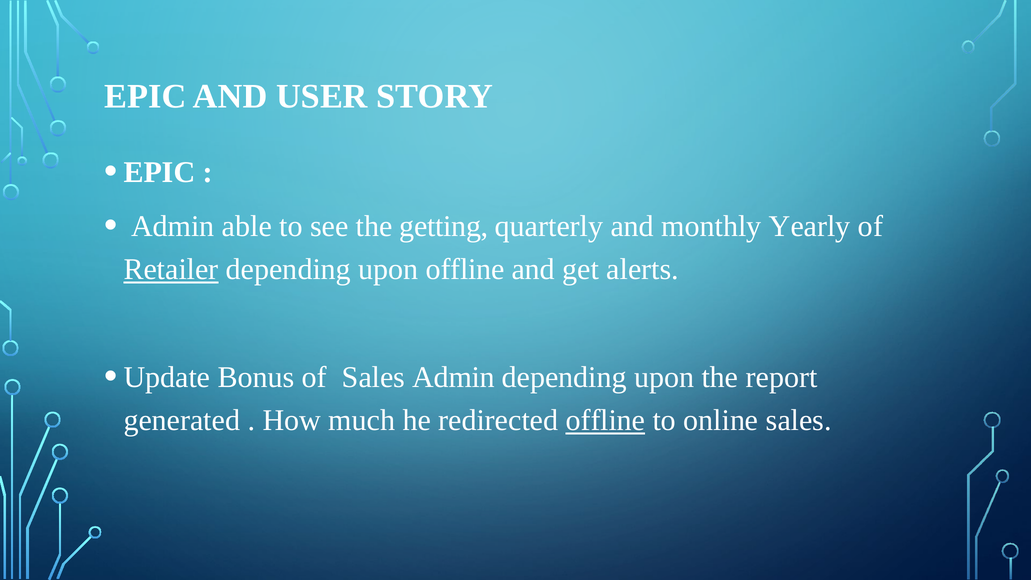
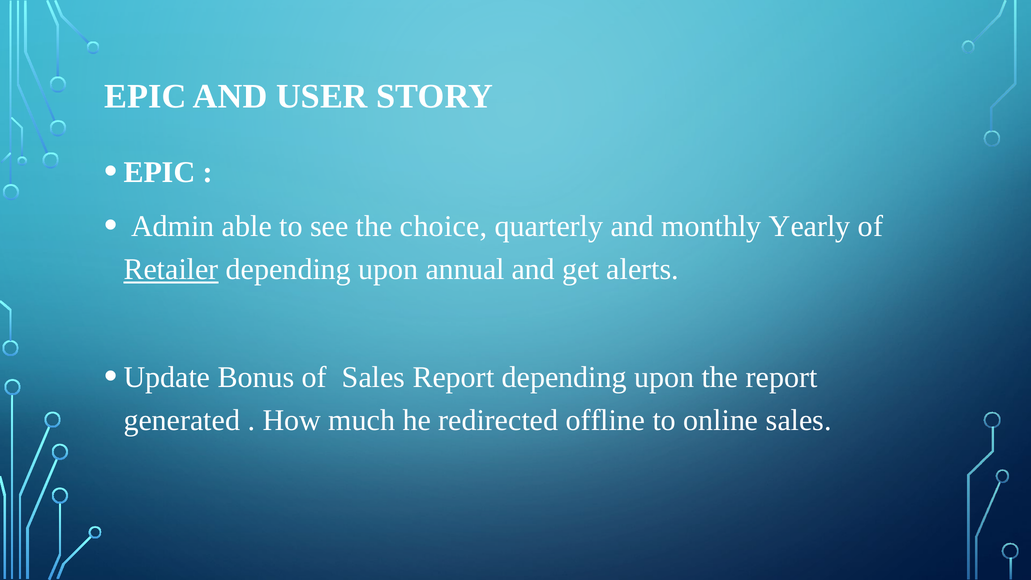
getting: getting -> choice (444, 226)
upon offline: offline -> annual (465, 269)
Sales Admin: Admin -> Report (453, 377)
offline underline: present -> none (605, 421)
